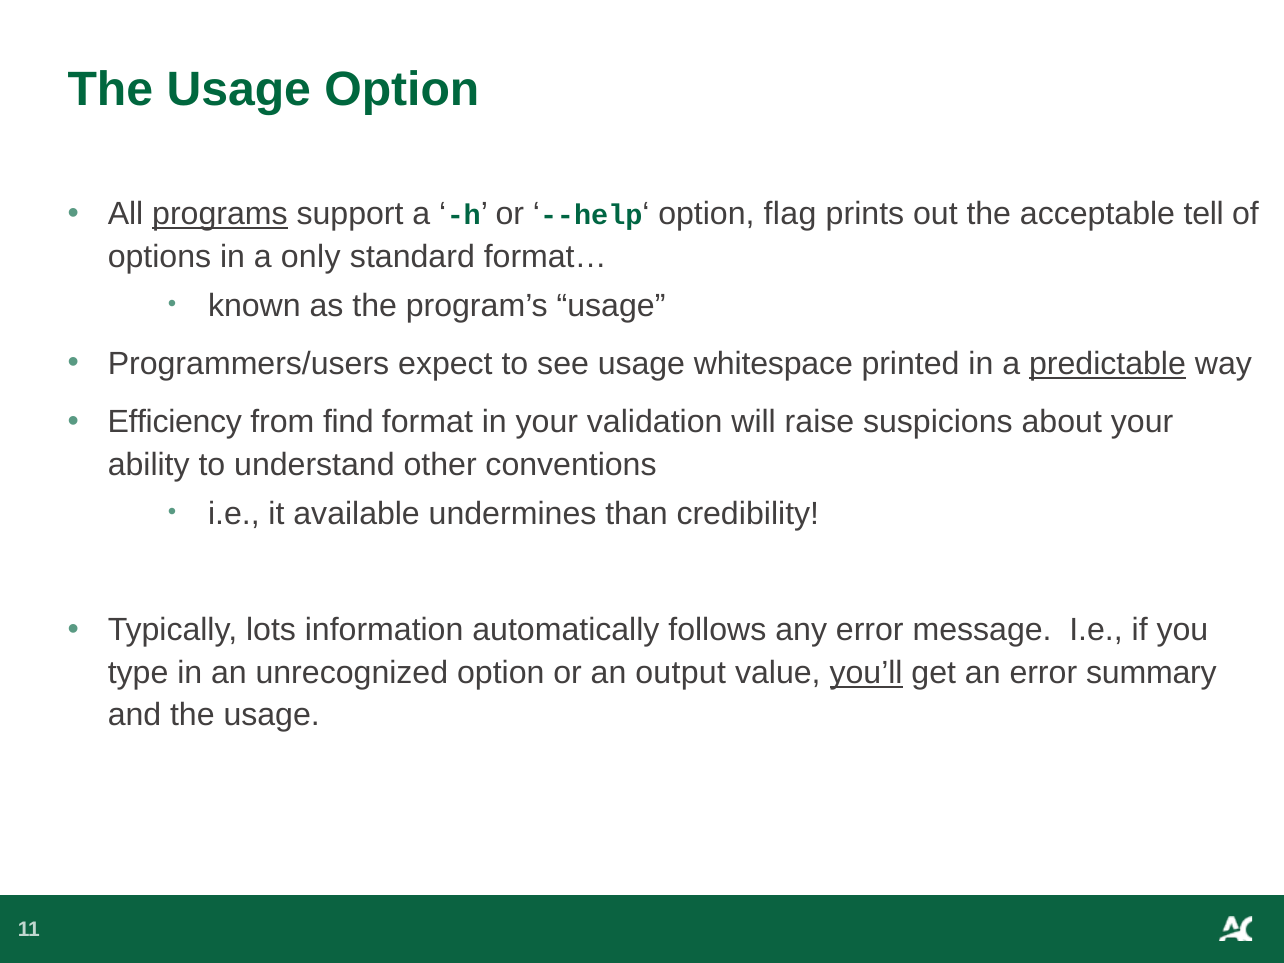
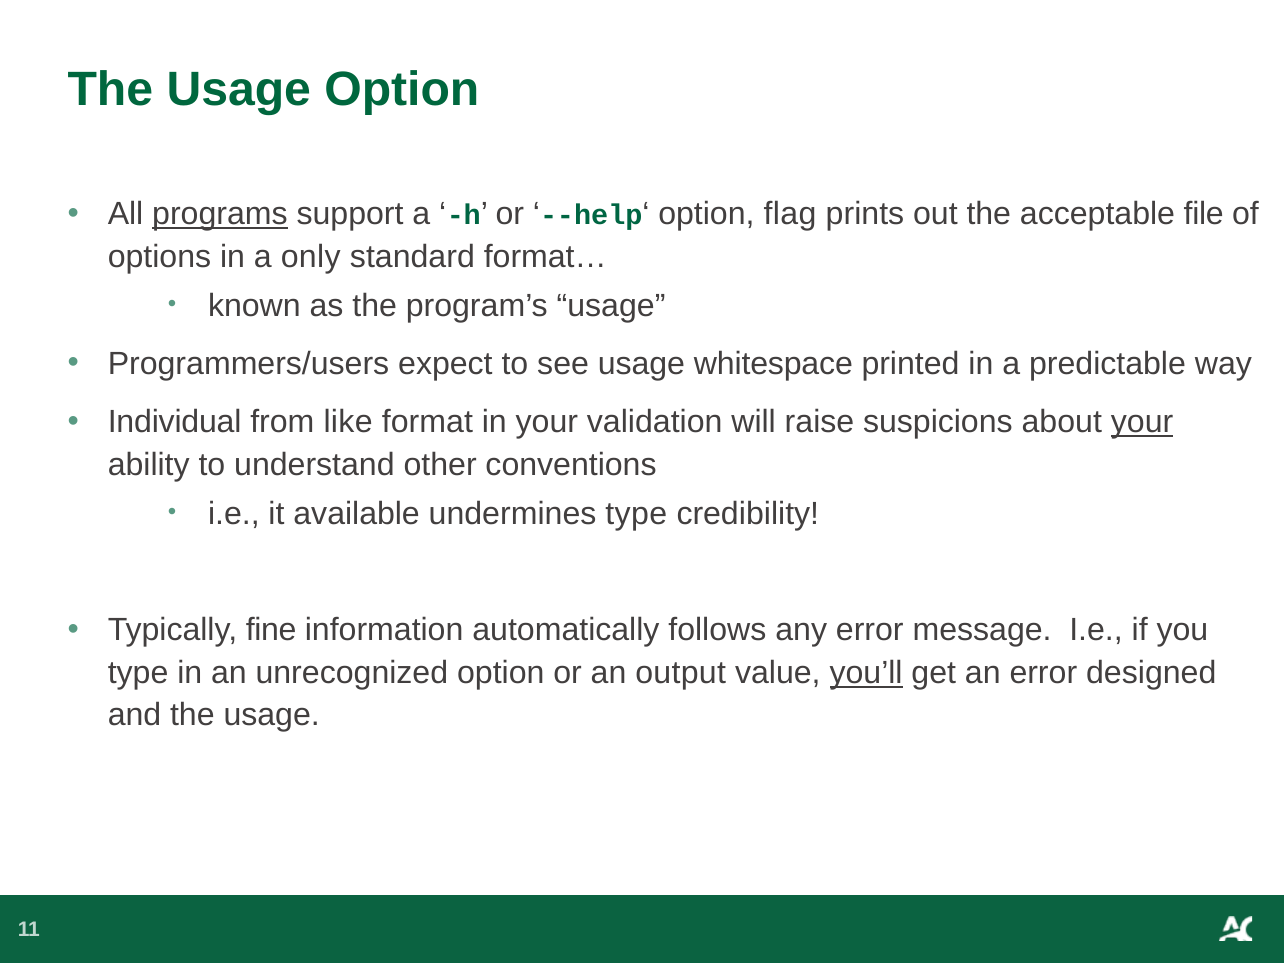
tell: tell -> file (1204, 214)
predictable underline: present -> none (1107, 364)
Efficiency: Efficiency -> Individual (175, 422)
find: find -> like (348, 422)
your underline: none -> present (1142, 422)
undermines than: than -> type (636, 514)
lots: lots -> fine (271, 630)
summary: summary -> designed (1151, 673)
